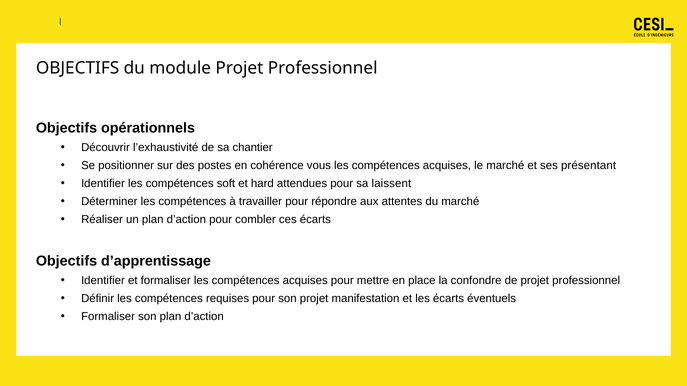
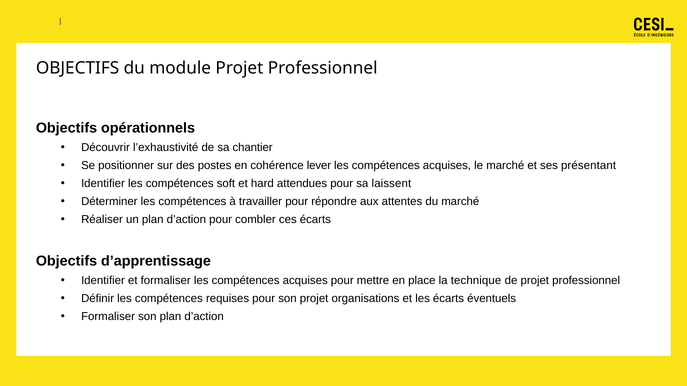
vous: vous -> lever (319, 166)
confondre: confondre -> technique (476, 281)
manifestation: manifestation -> organisations (366, 299)
